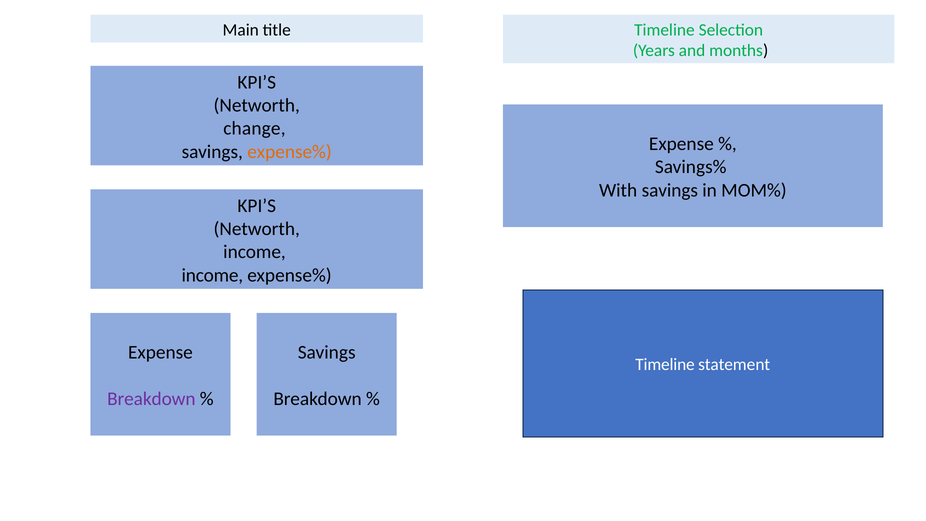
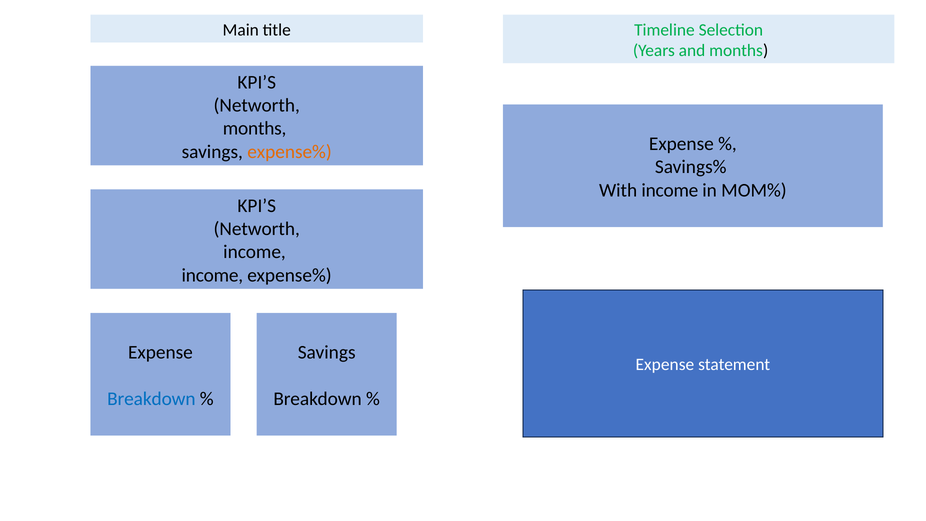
change: change -> months (255, 128)
With savings: savings -> income (670, 190)
Timeline: Timeline -> Expense (665, 364)
Breakdown colour: purple -> blue (151, 399)
